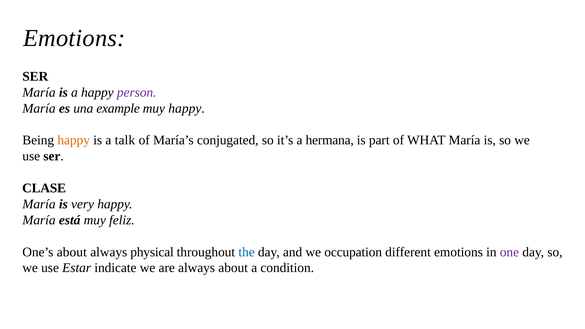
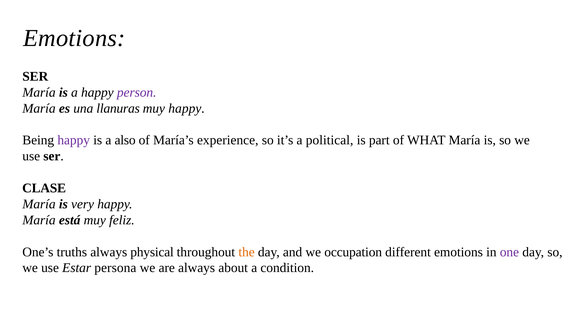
example: example -> llanuras (118, 108)
happy colour: orange -> purple (74, 140)
talk: talk -> also (125, 140)
conjugated: conjugated -> experience (228, 140)
hermana: hermana -> political (330, 140)
One’s about: about -> truths (72, 252)
the colour: blue -> orange (247, 252)
indicate: indicate -> persona (115, 268)
